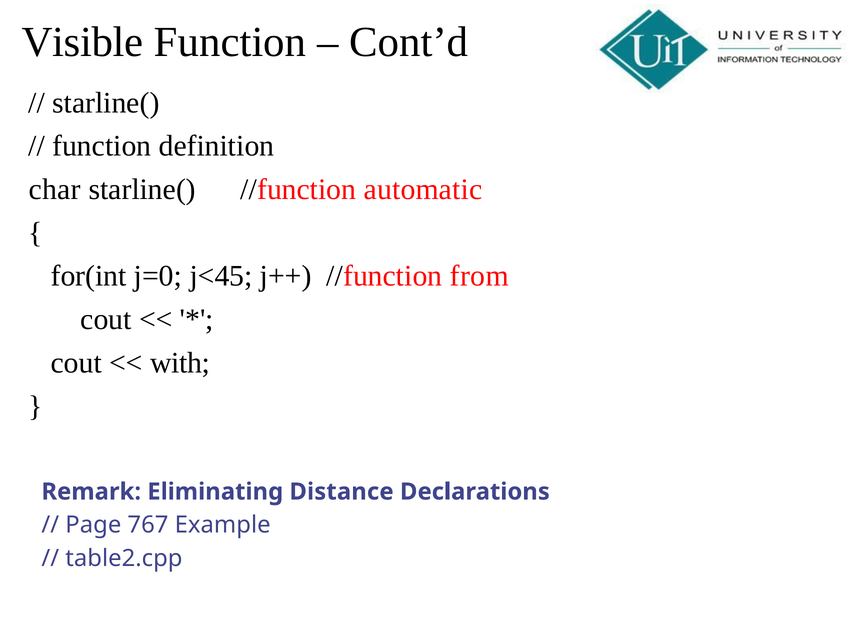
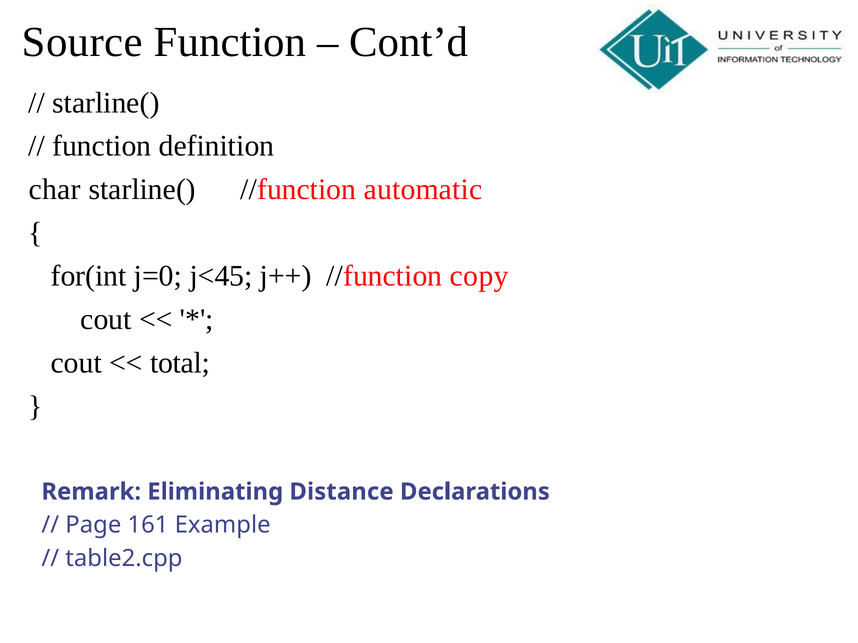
Visible: Visible -> Source (82, 42)
from: from -> copy (479, 276)
with: with -> total (180, 363)
767: 767 -> 161 (148, 525)
